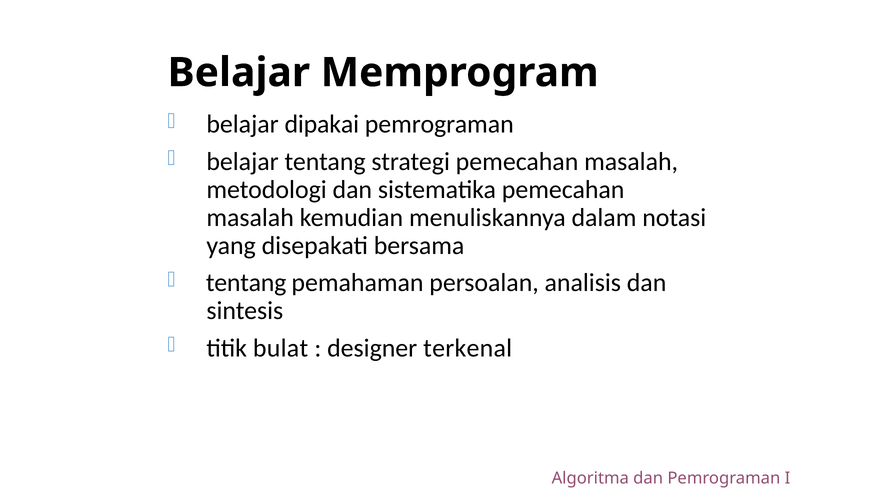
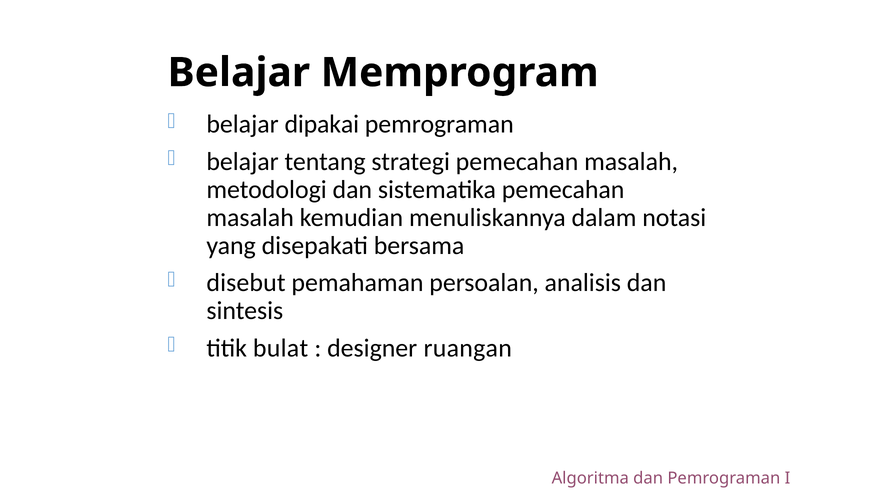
tentang: tentang -> disebut (246, 283)
terkenal: terkenal -> ruangan (468, 348)
